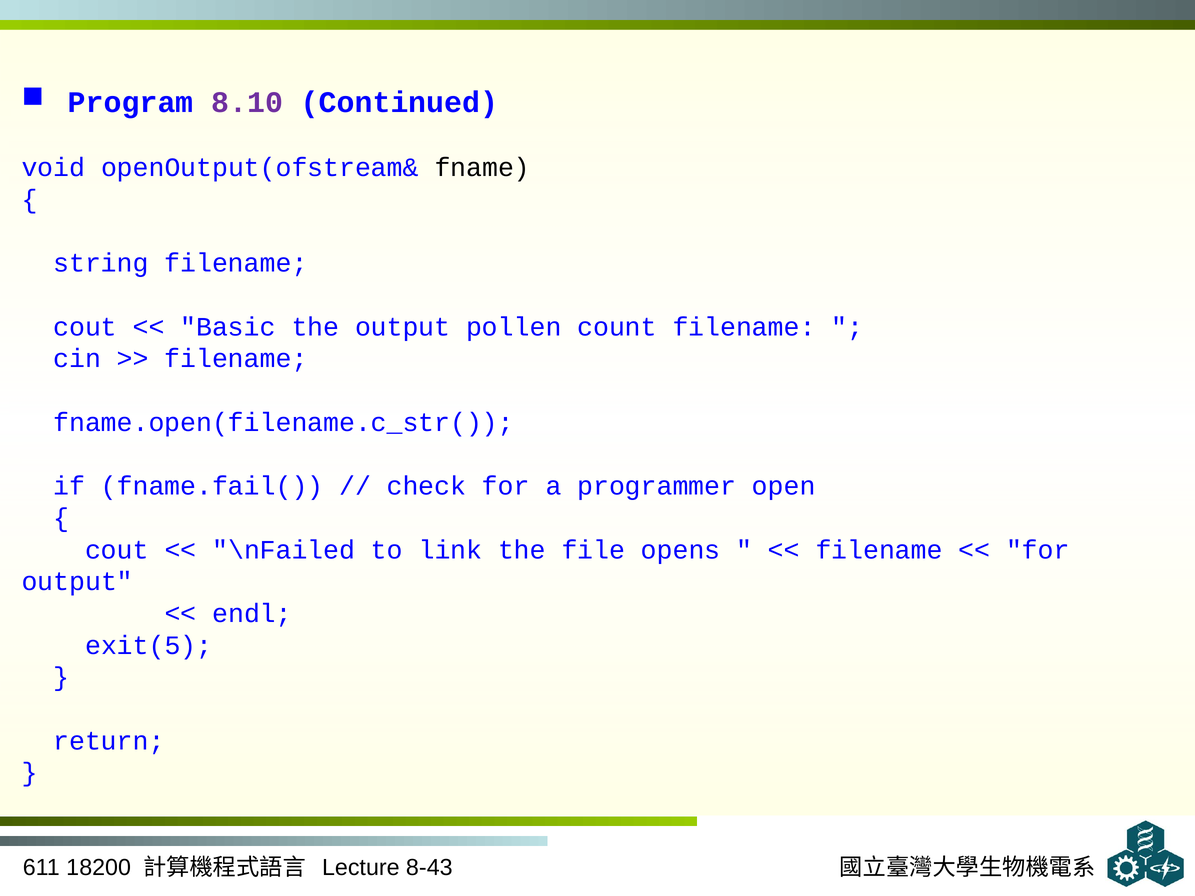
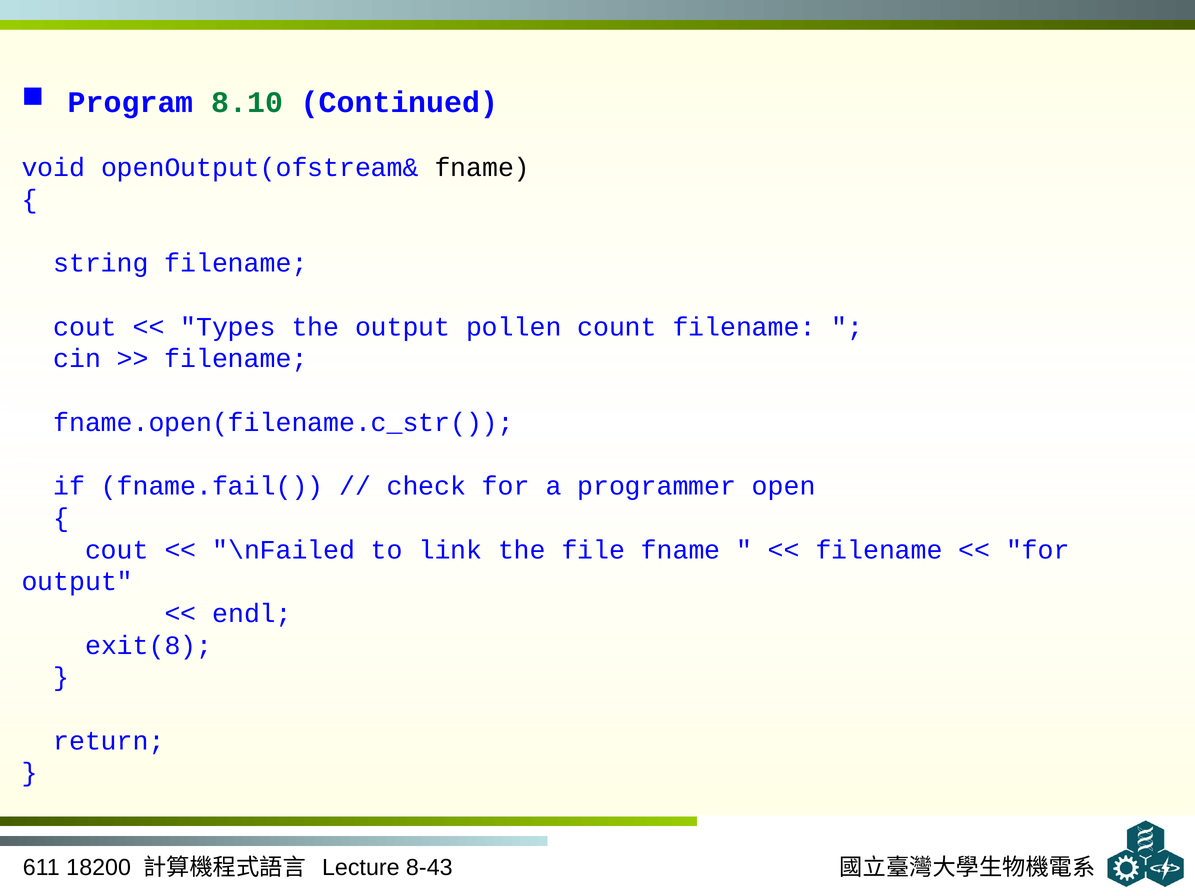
8.10 colour: purple -> green (247, 102)
Basic: Basic -> Types (228, 327)
file opens: opens -> fname (681, 550)
exit(5: exit(5 -> exit(8 (149, 645)
